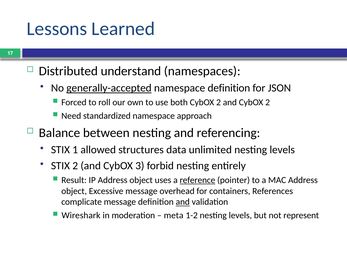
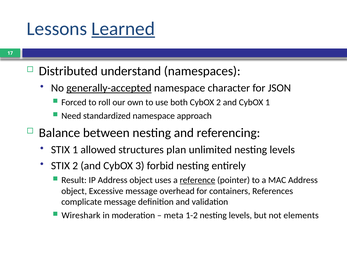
Learned underline: none -> present (123, 29)
namespace definition: definition -> character (229, 88)
and CybOX 2: 2 -> 1 (268, 103)
data: data -> plan (176, 150)
and underline: present -> none (183, 202)
represent: represent -> elements (301, 216)
